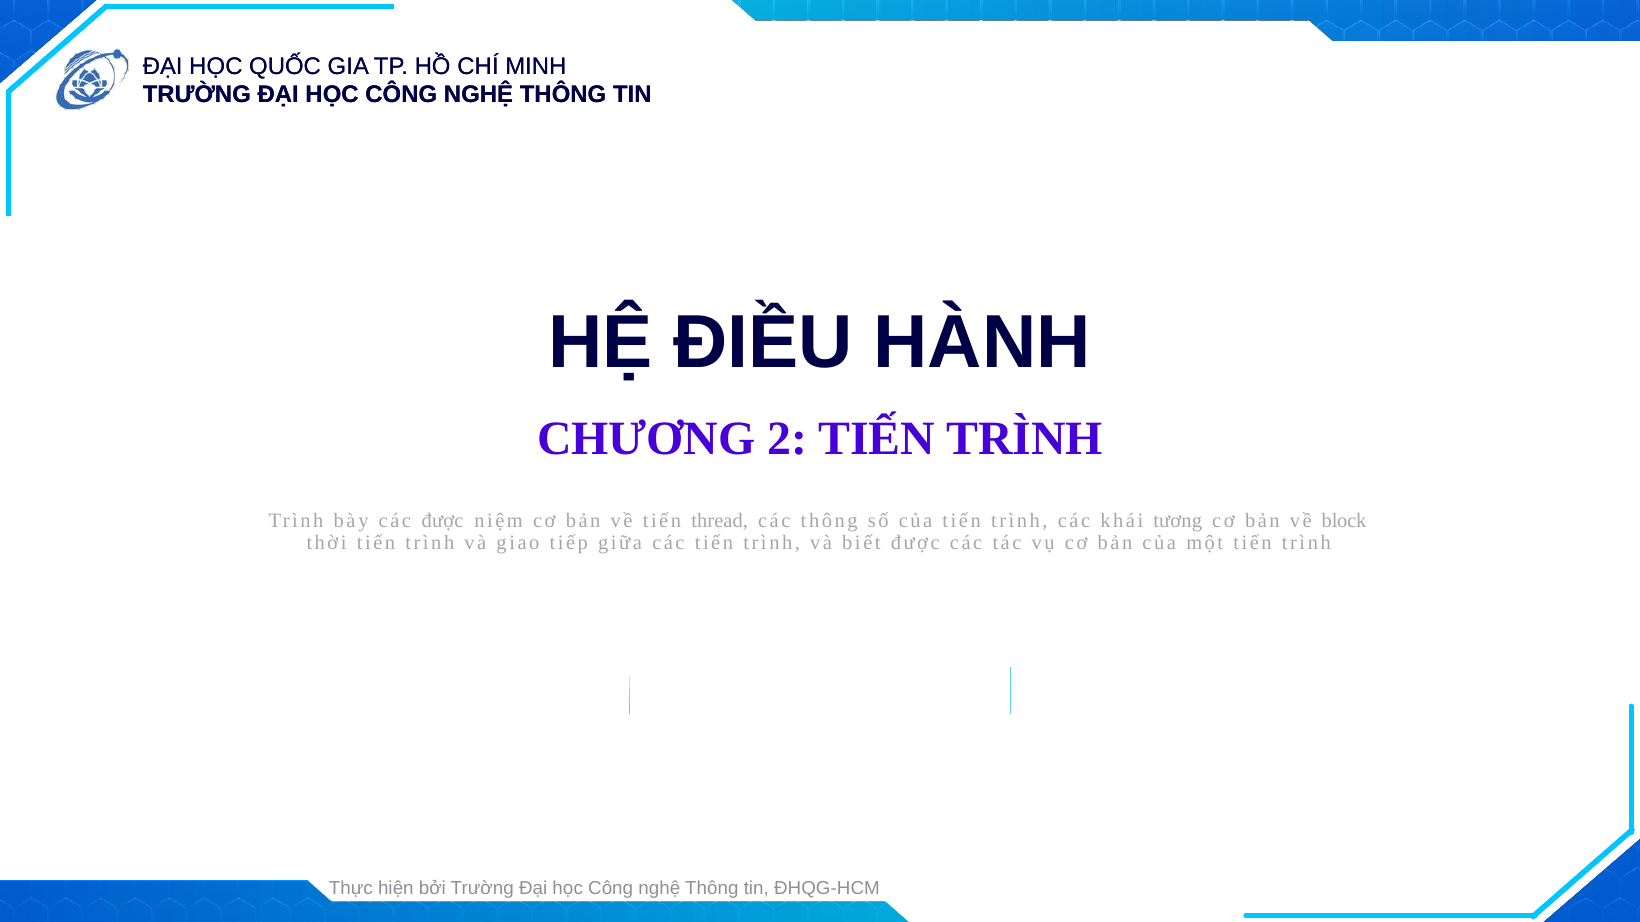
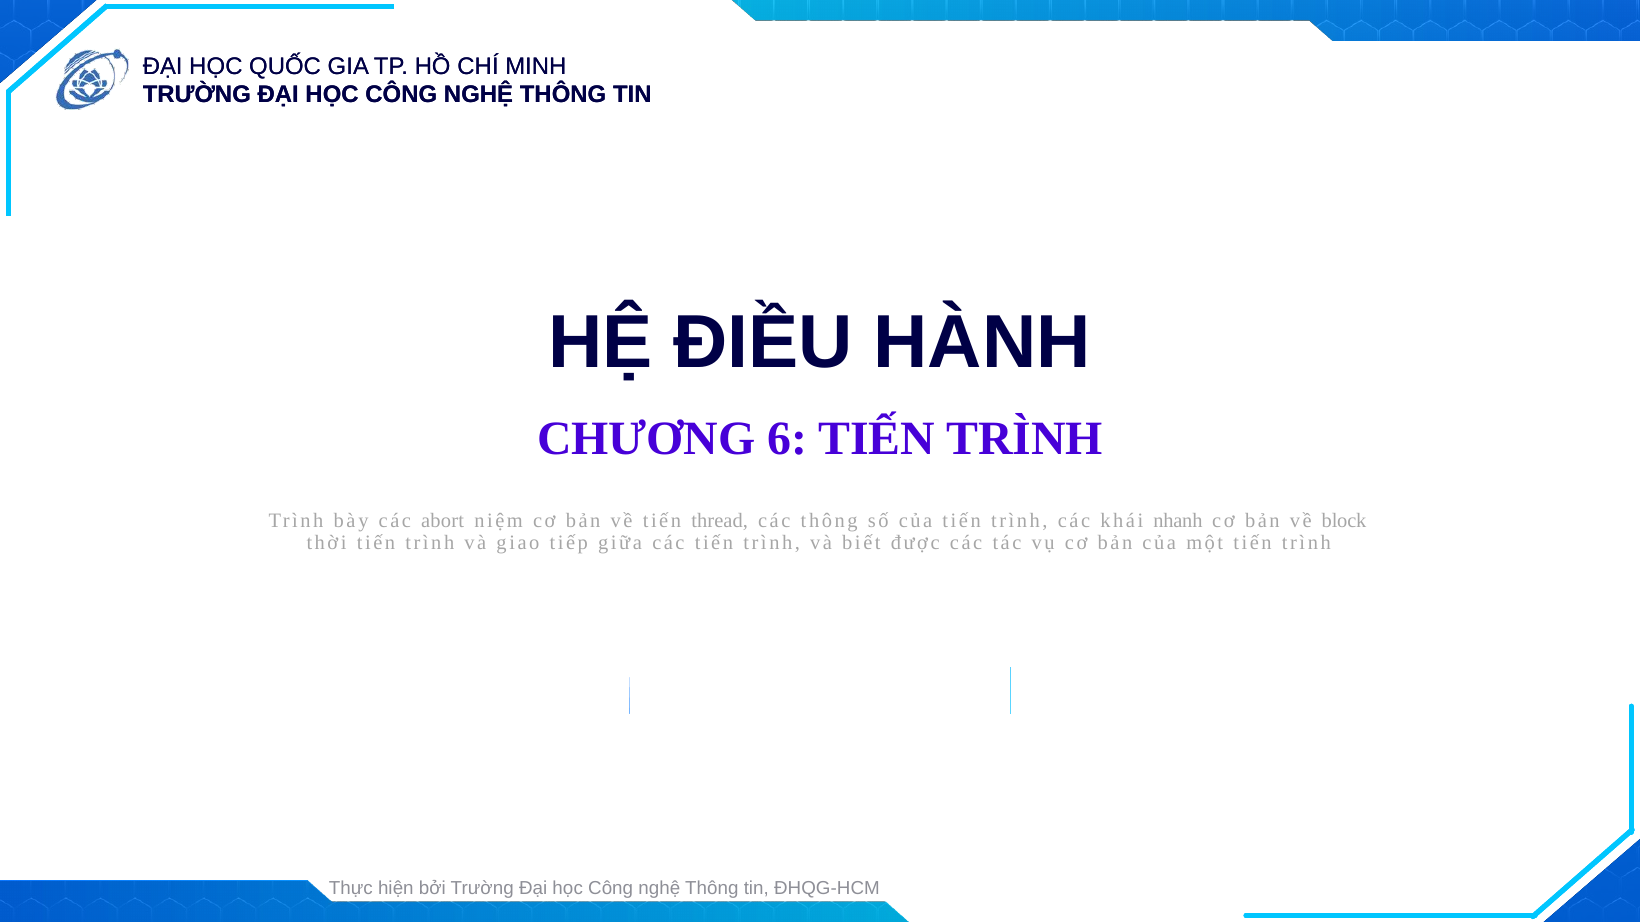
2: 2 -> 6 (787, 439)
các được: được -> abort (443, 521)
tương: tương -> nhanh (1178, 521)
